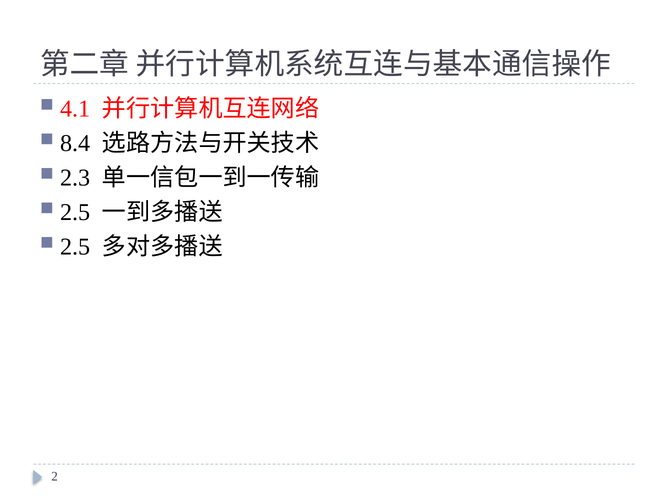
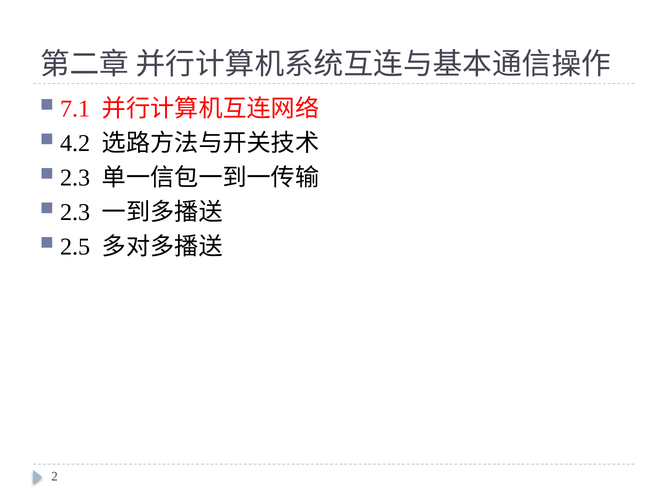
4.1: 4.1 -> 7.1 (75, 109)
8.4: 8.4 -> 4.2 (75, 143)
2.5: 2.5 -> 2.3 (75, 212)
